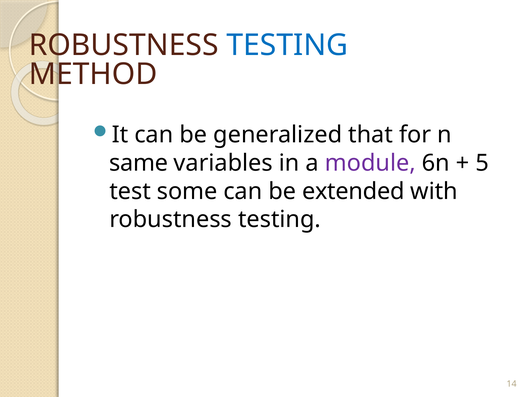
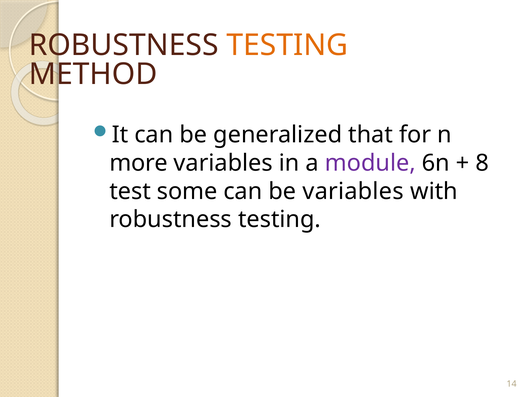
TESTING colour: blue -> orange (287, 45)
same: same -> more (139, 163)
5: 5 -> 8 (482, 163)
be extended: extended -> variables (353, 191)
